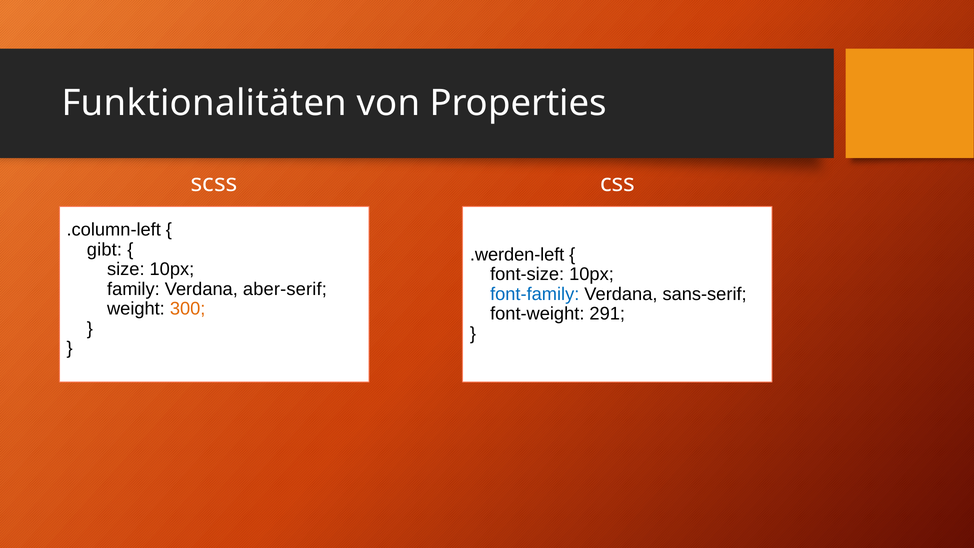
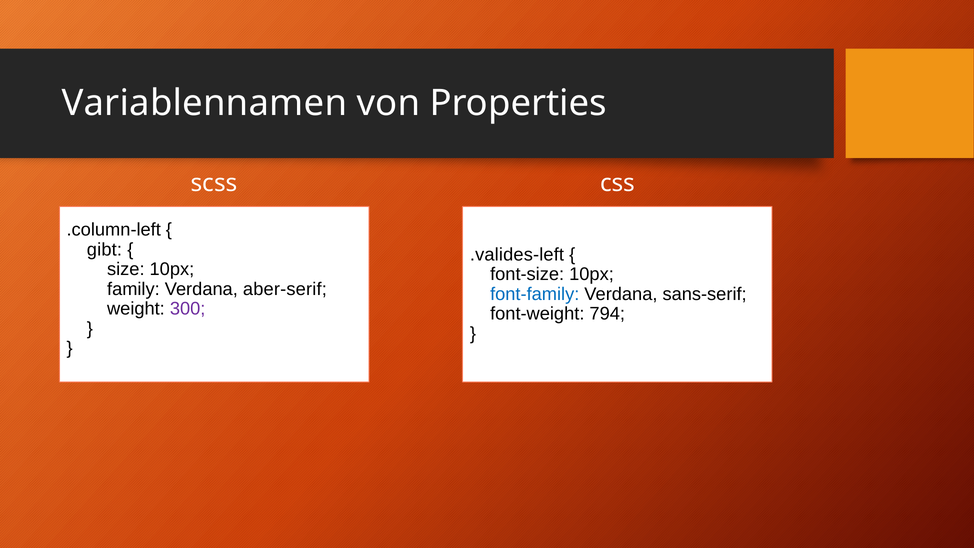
Funktionalitäten: Funktionalitäten -> Variablennamen (204, 103)
.werden-left: .werden-left -> .valides-left (517, 255)
300 colour: orange -> purple (188, 309)
291: 291 -> 794 (607, 314)
